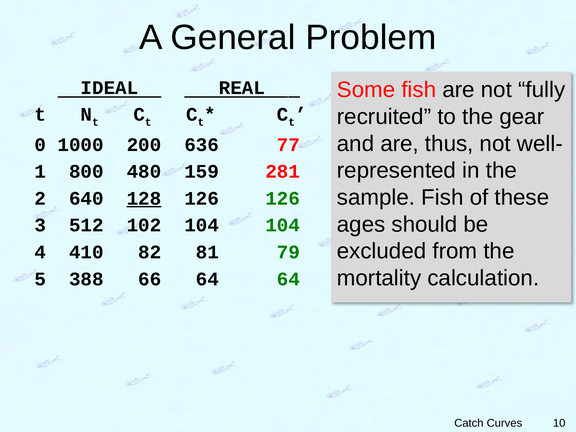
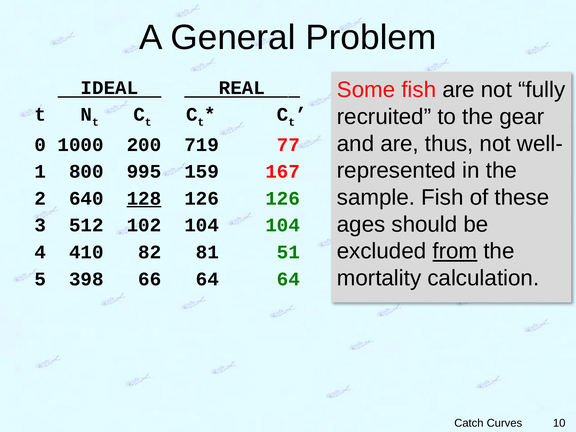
636: 636 -> 719 (202, 145)
480: 480 -> 995 (144, 172)
281: 281 -> 167 (283, 172)
from underline: none -> present (455, 251)
79: 79 -> 51 (288, 252)
388: 388 -> 398 (86, 279)
